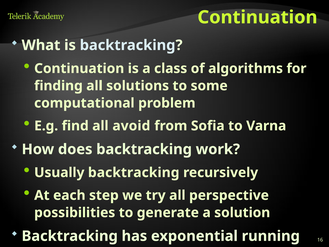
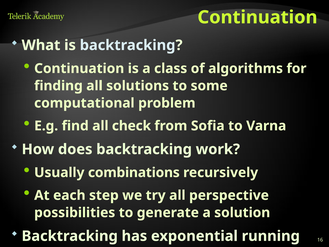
avoid: avoid -> check (131, 126)
Usually backtracking: backtracking -> combinations (134, 172)
